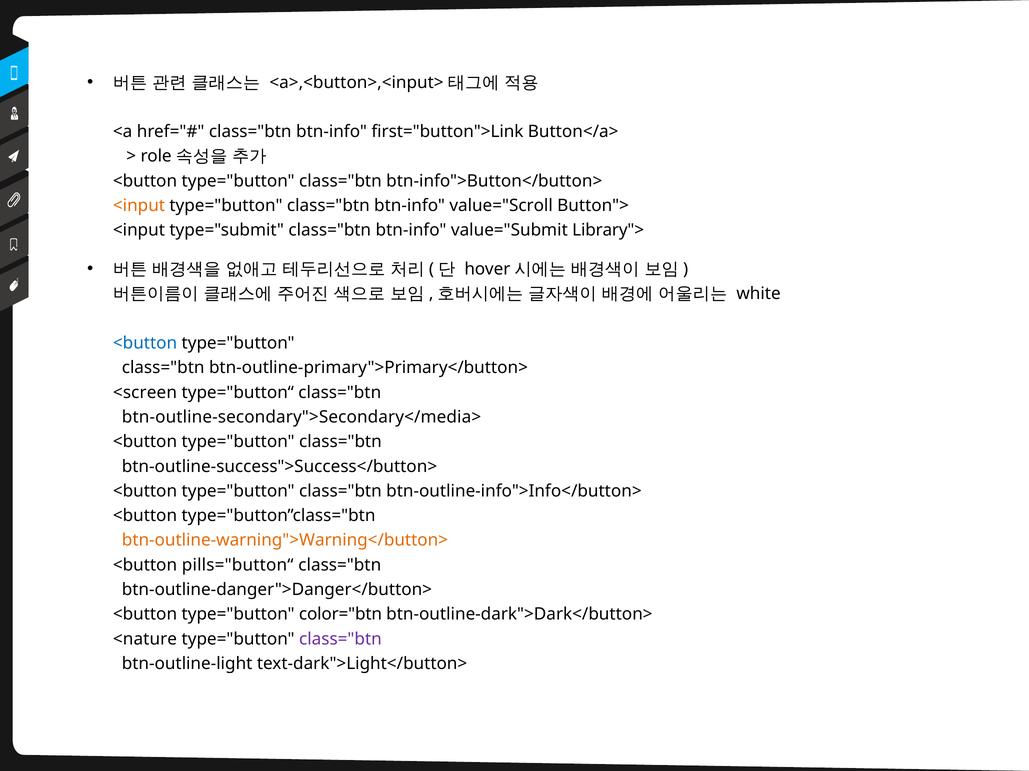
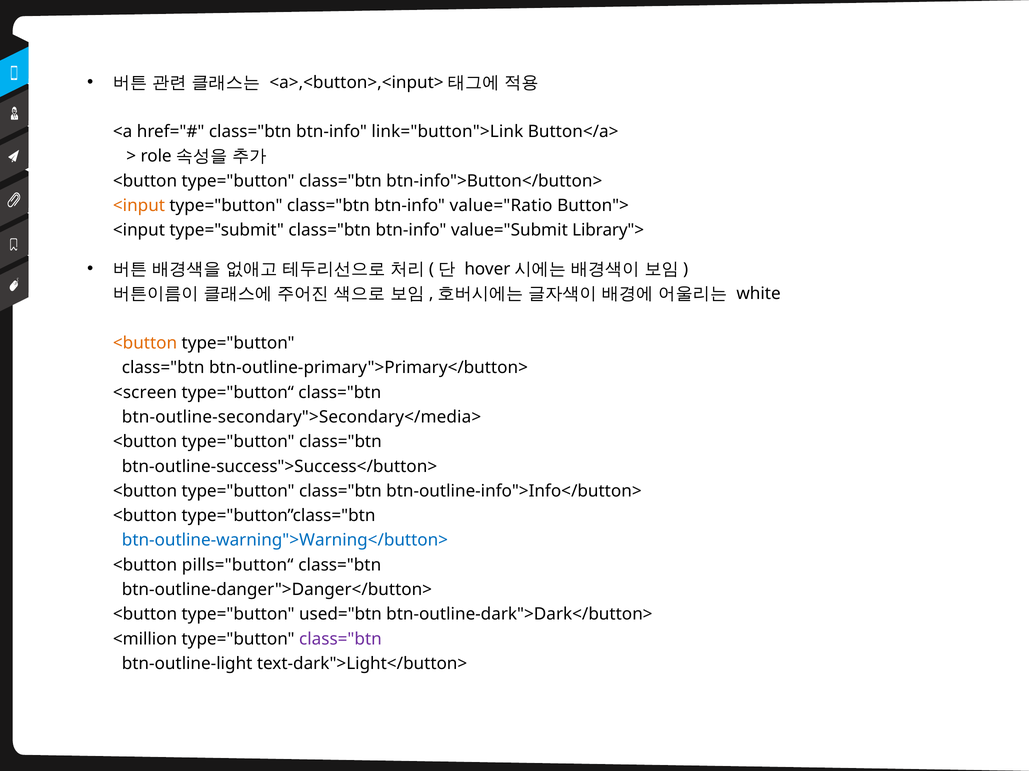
first="button">Link: first="button">Link -> link="button">Link (447, 132)
value="Scroll: value="Scroll -> value="Ratio (501, 206)
<button colour: blue -> orange (145, 343)
btn-outline-warning">Warning</button> colour: orange -> blue (285, 541)
color="btn: color="btn -> used="btn (340, 615)
<nature: <nature -> <million (145, 640)
